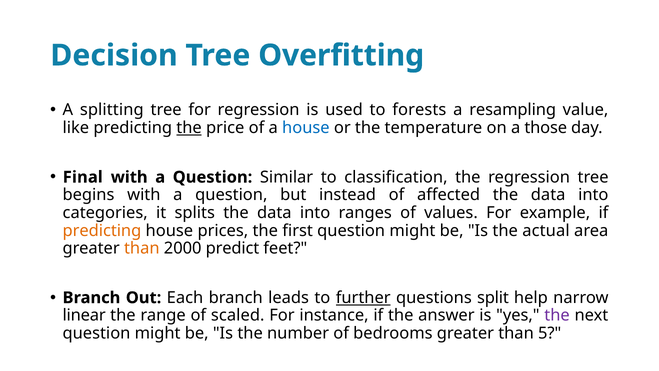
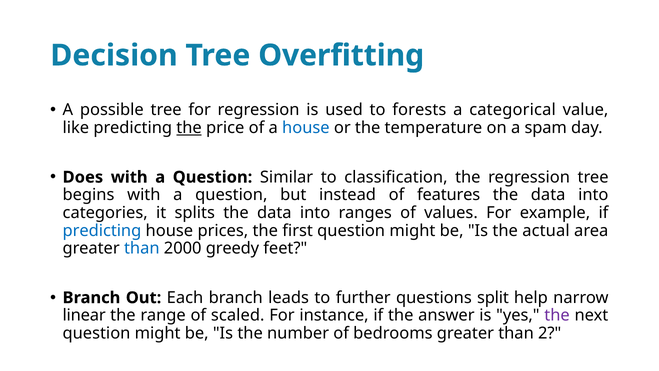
splitting: splitting -> possible (112, 110)
resampling: resampling -> categorical (513, 110)
those: those -> spam (546, 128)
Final: Final -> Does (83, 177)
affected: affected -> features (449, 195)
predicting colour: orange -> blue (102, 230)
than colour: orange -> blue (142, 248)
predict: predict -> greedy (232, 248)
further underline: present -> none (363, 297)
5: 5 -> 2 (550, 333)
